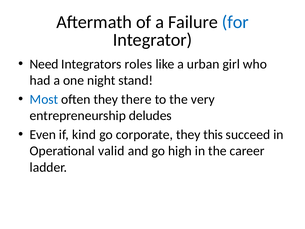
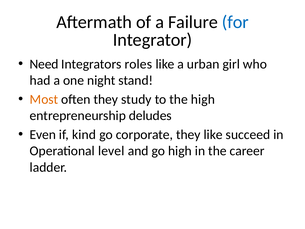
Most colour: blue -> orange (44, 99)
there: there -> study (136, 99)
the very: very -> high (203, 99)
they this: this -> like (213, 135)
valid: valid -> level (111, 151)
